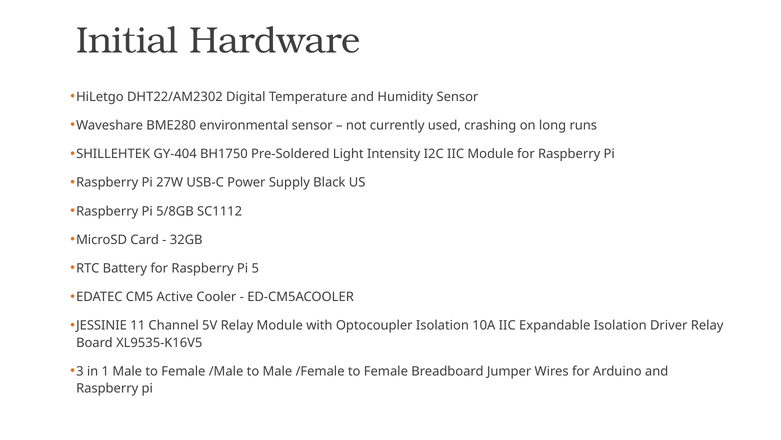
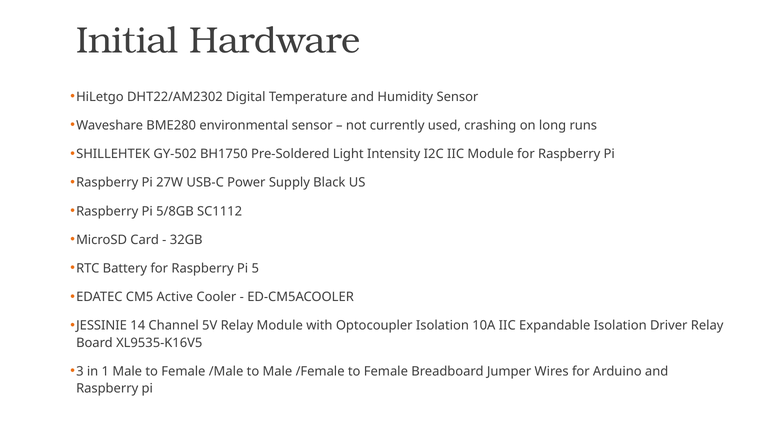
GY-404: GY-404 -> GY-502 (175, 154)
11: 11 -> 14 (138, 325)
